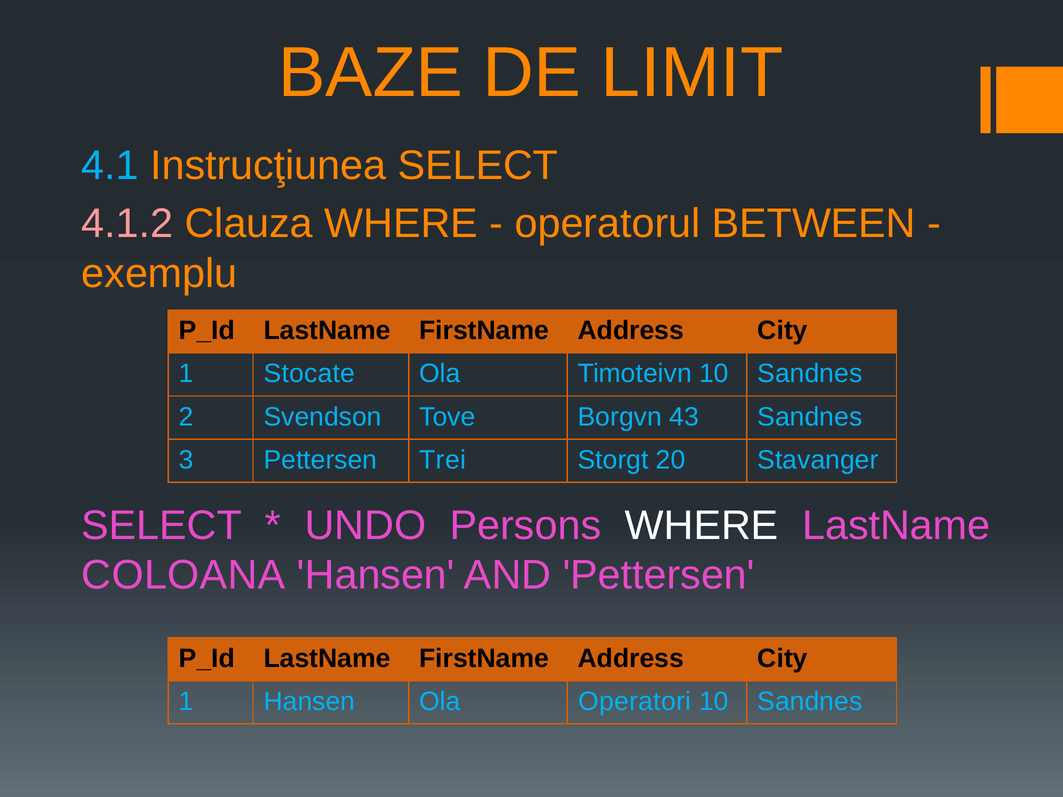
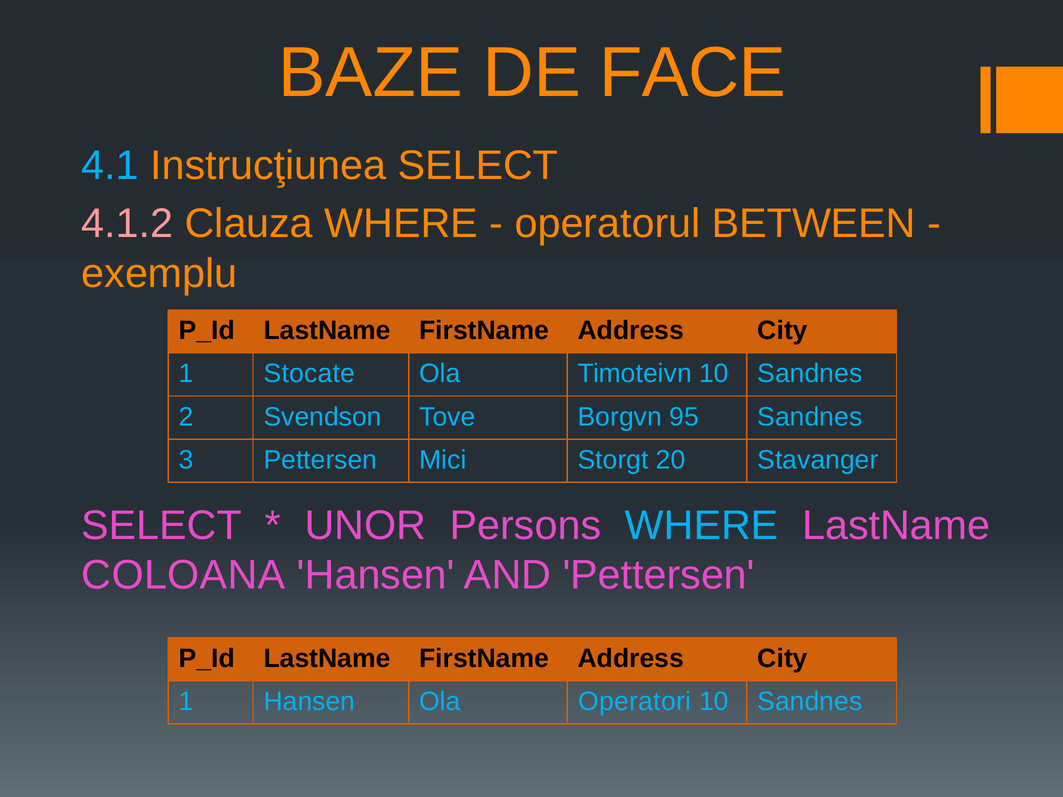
LIMIT: LIMIT -> FACE (693, 73)
43: 43 -> 95 (684, 417)
Trei: Trei -> Mici (443, 460)
UNDO: UNDO -> UNOR (365, 526)
WHERE colour: white -> light blue (702, 526)
